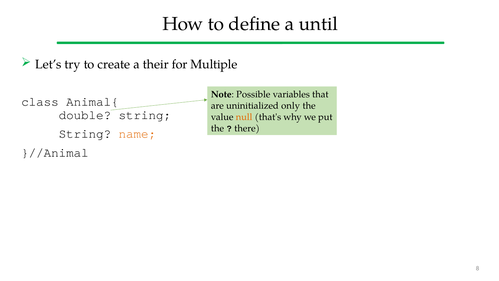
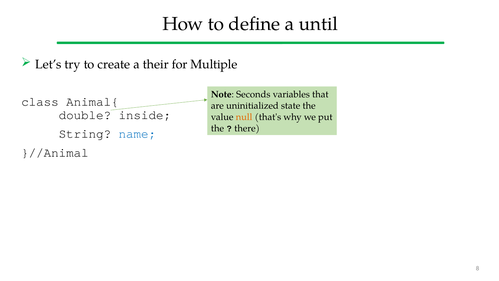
Possible: Possible -> Seconds (253, 94)
only: only -> state (291, 106)
double string: string -> inside (145, 115)
name colour: orange -> blue (137, 134)
